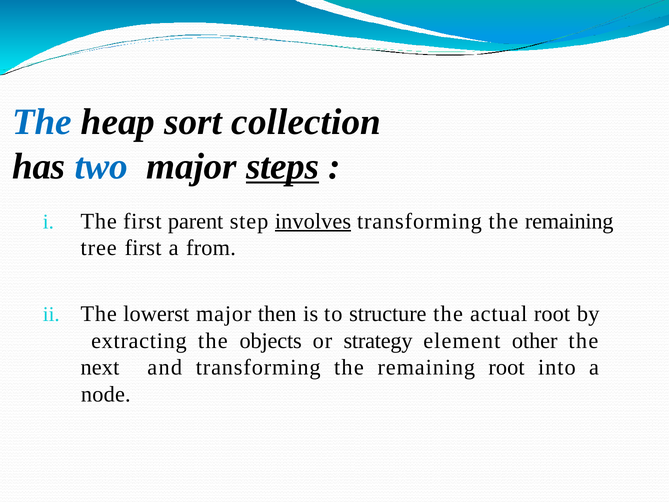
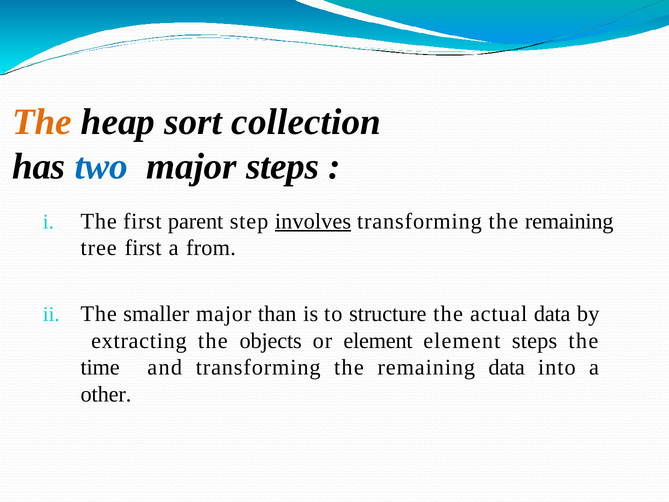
The colour: blue -> orange (42, 122)
steps underline: present -> none (283, 166)
lowerst: lowerst -> smaller (156, 314)
then: then -> than (277, 314)
actual root: root -> data (552, 314)
or strategy: strategy -> element (378, 341)
element other: other -> steps (535, 341)
next: next -> time (100, 367)
remaining root: root -> data (507, 367)
node: node -> other (106, 394)
